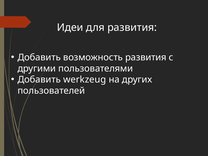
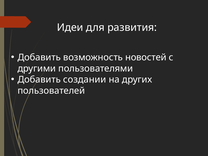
возможность развития: развития -> новостей (146, 57)
werkzeug: werkzeug -> создании (85, 80)
